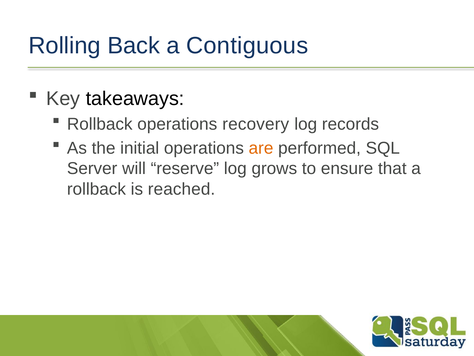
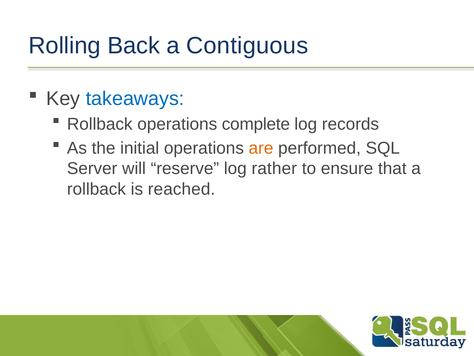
takeaways colour: black -> blue (135, 99)
recovery: recovery -> complete (256, 124)
grows: grows -> rather (274, 168)
